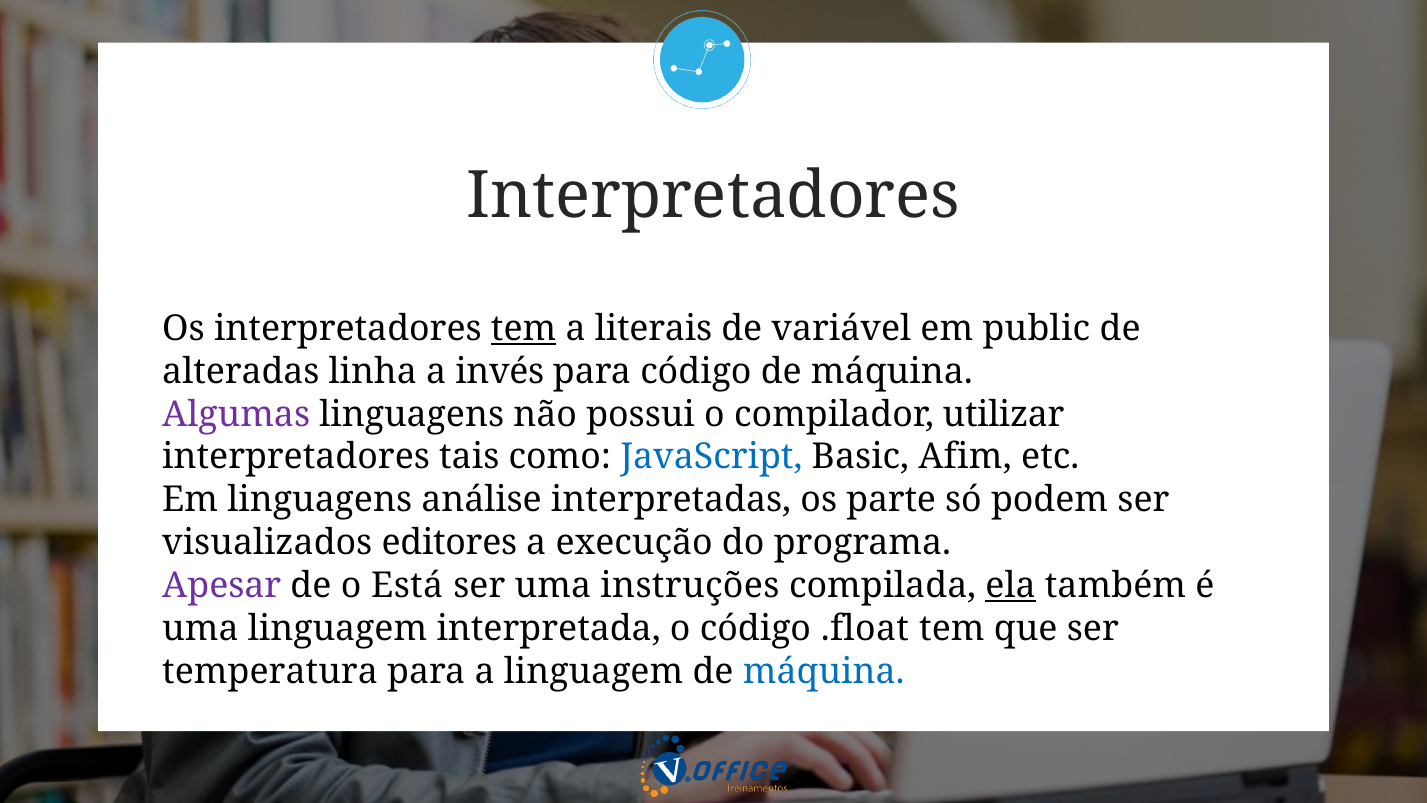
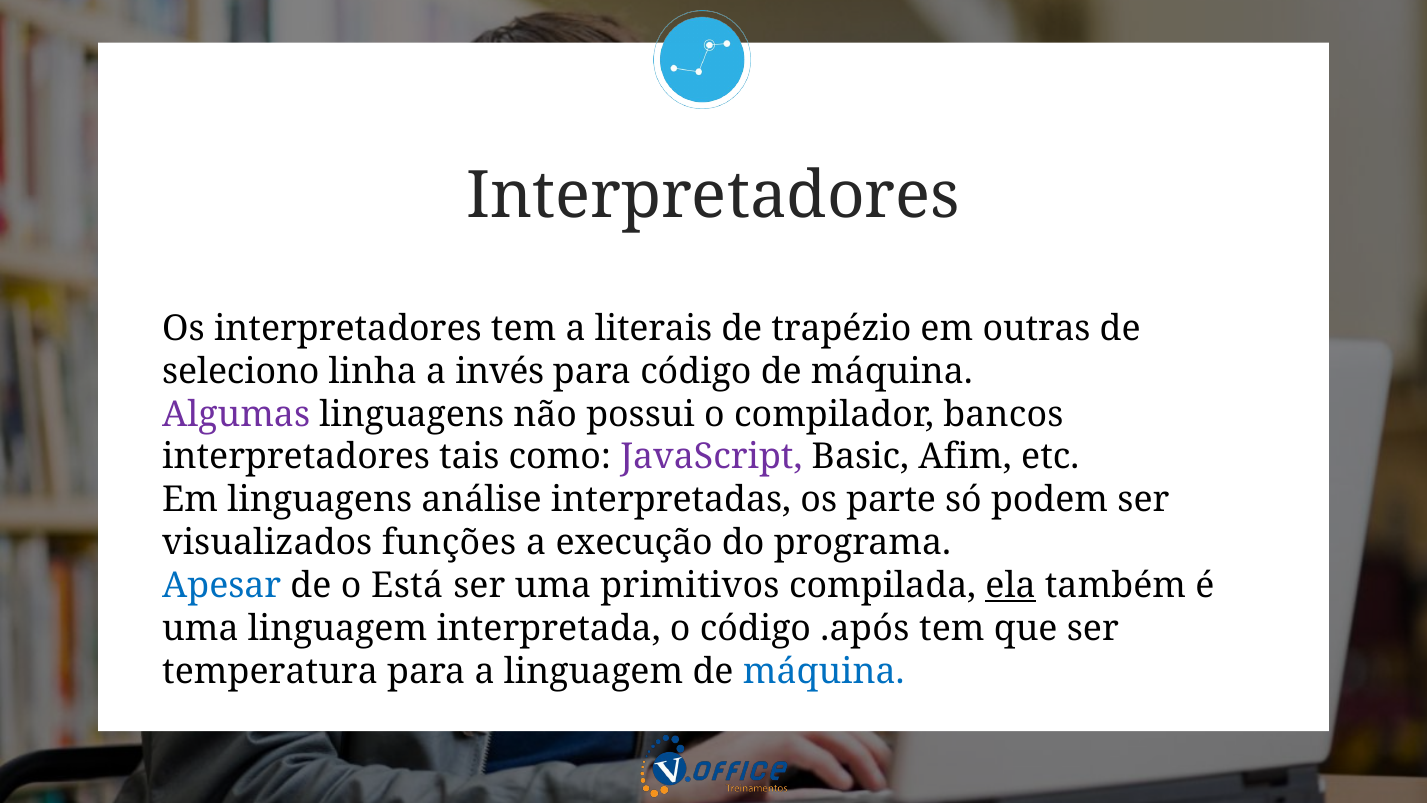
tem underline: present -> none (524, 329)
variável: variável -> trapézio (841, 329)
public: public -> outras (1037, 329)
alteradas: alteradas -> seleciono (241, 371)
utilizar: utilizar -> bancos (1003, 414)
JavaScript colour: blue -> purple (711, 457)
editores: editores -> funções (449, 543)
Apesar colour: purple -> blue (222, 585)
instruções: instruções -> primitivos (690, 585)
.float: .float -> .após (865, 628)
